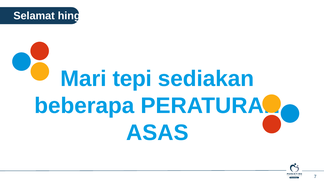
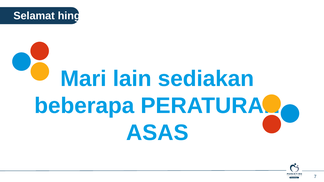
tepi: tepi -> lain (132, 79)
